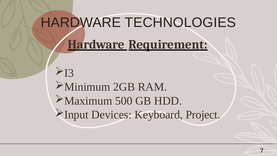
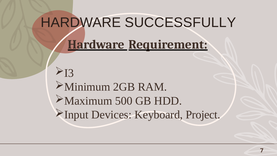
TECHNOLOGIES: TECHNOLOGIES -> SUCCESSFULLY (180, 22)
